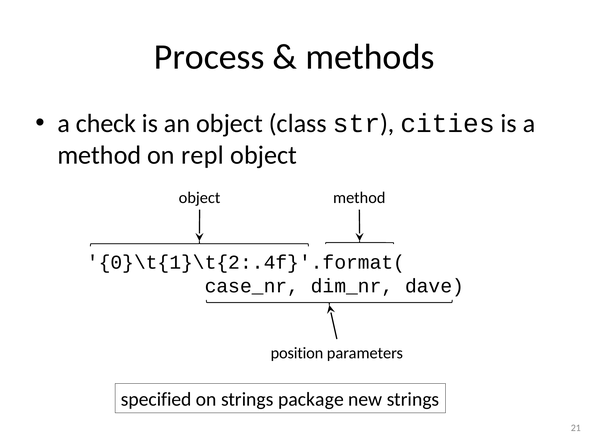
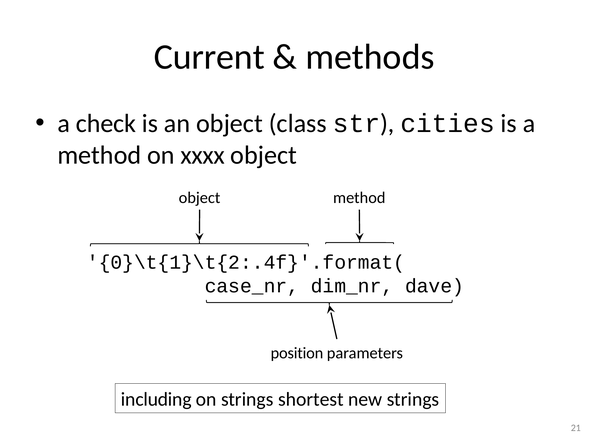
Process: Process -> Current (209, 57)
repl: repl -> xxxx (203, 155)
specified: specified -> including (156, 399)
package: package -> shortest (311, 399)
